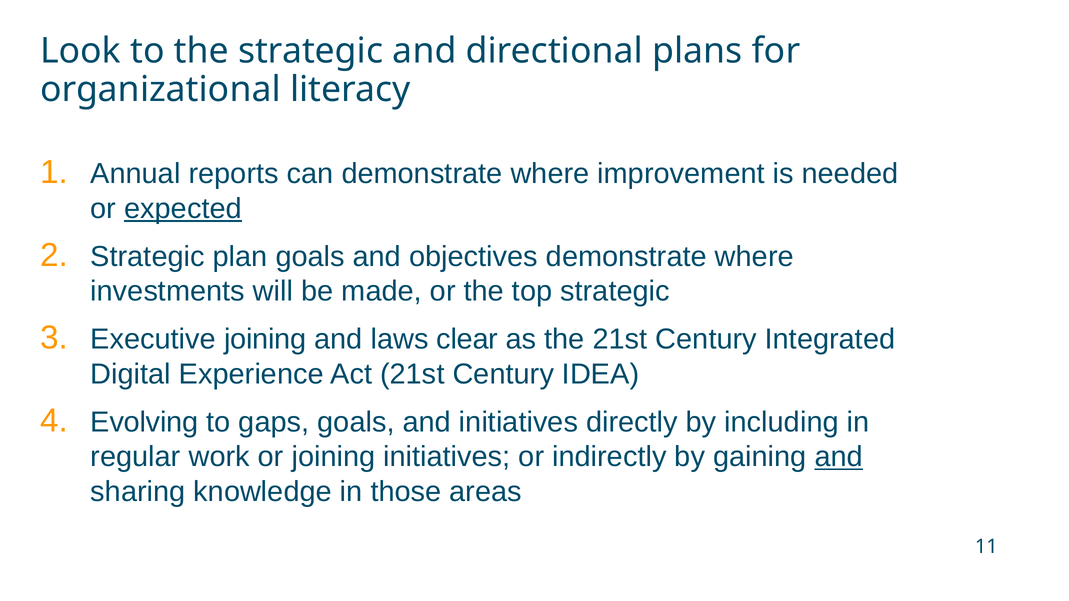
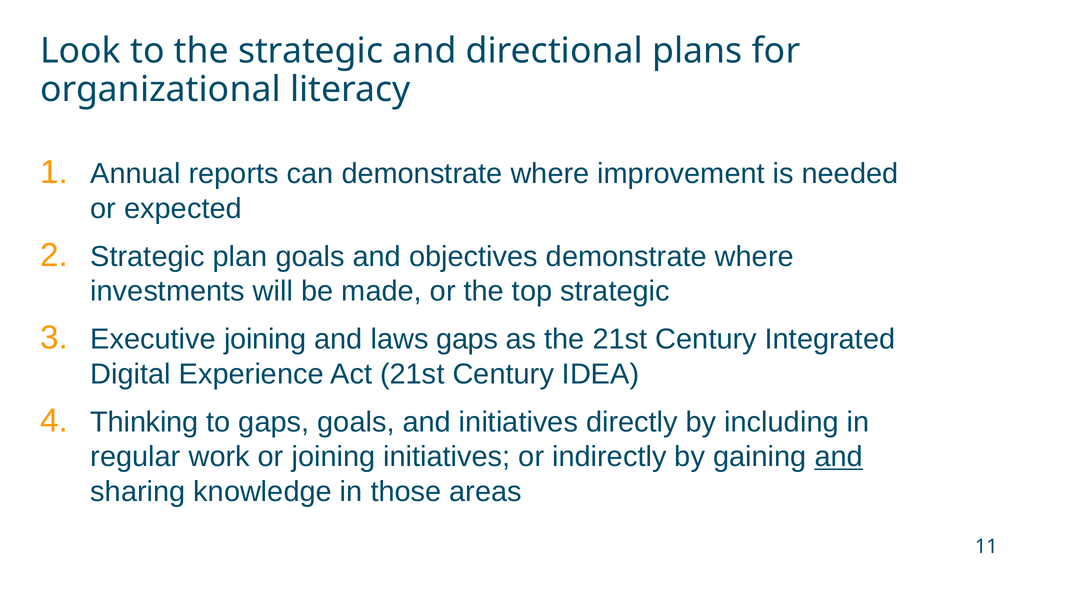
expected underline: present -> none (183, 209)
laws clear: clear -> gaps (467, 340)
Evolving: Evolving -> Thinking (144, 422)
